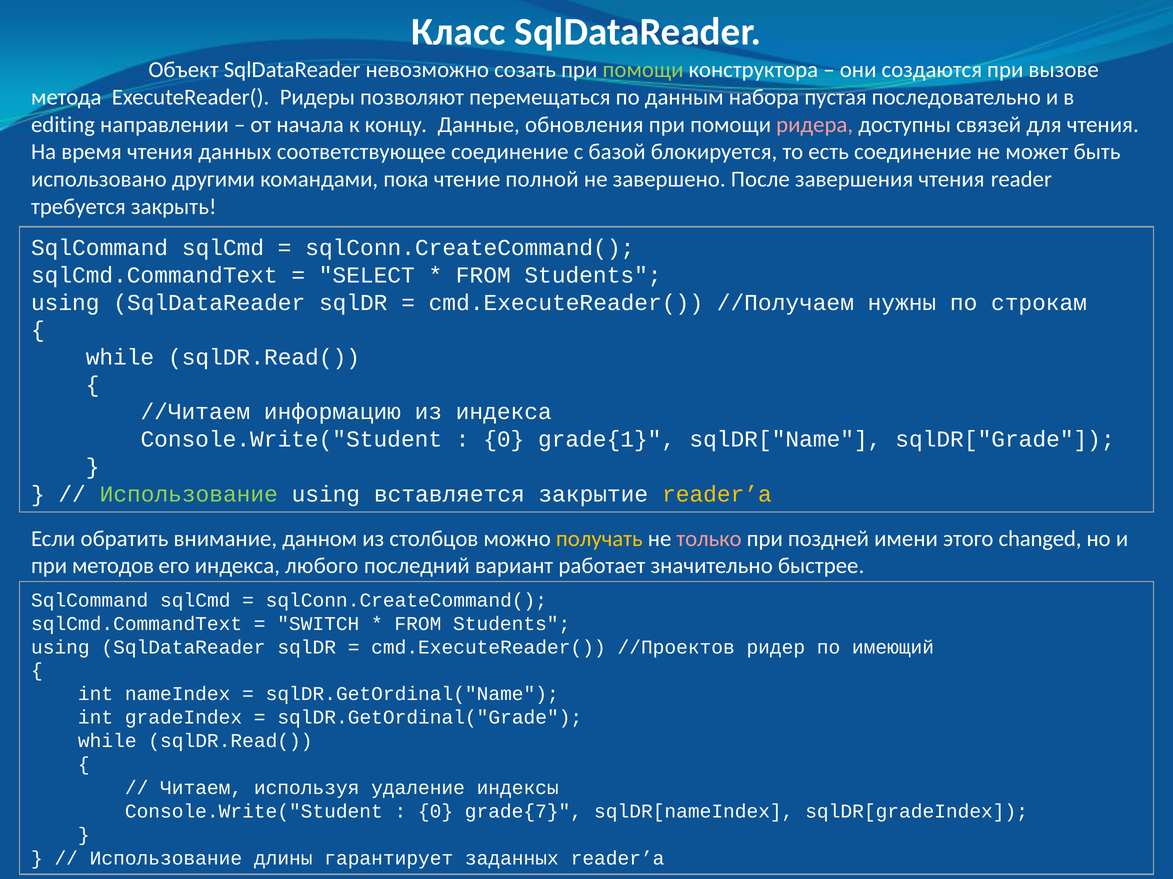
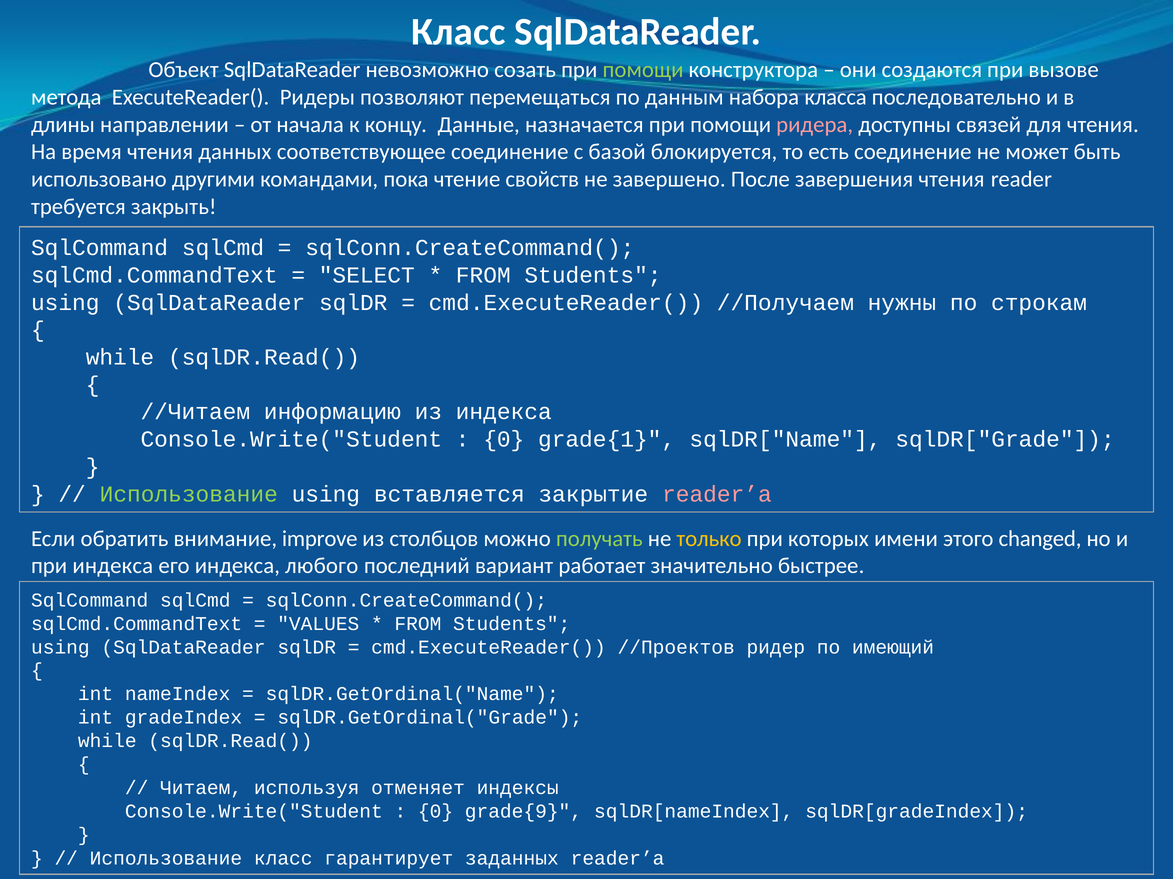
пустая: пустая -> класса (836, 97)
editing: editing -> длины (63, 125)
обновления: обновления -> назначается (584, 125)
полной: полной -> свойств (542, 179)
reader’a colour: yellow -> pink (717, 494)
данном: данном -> improve (320, 539)
получать colour: yellow -> light green (599, 539)
только colour: pink -> yellow (709, 539)
поздней: поздней -> которых (828, 539)
при методов: методов -> индекса (113, 566)
SWITCH: SWITCH -> VALUES (318, 624)
удаление: удаление -> отменяет (418, 788)
grade{7: grade{7 -> grade{9 (523, 812)
Использование длины: длины -> класс (283, 859)
